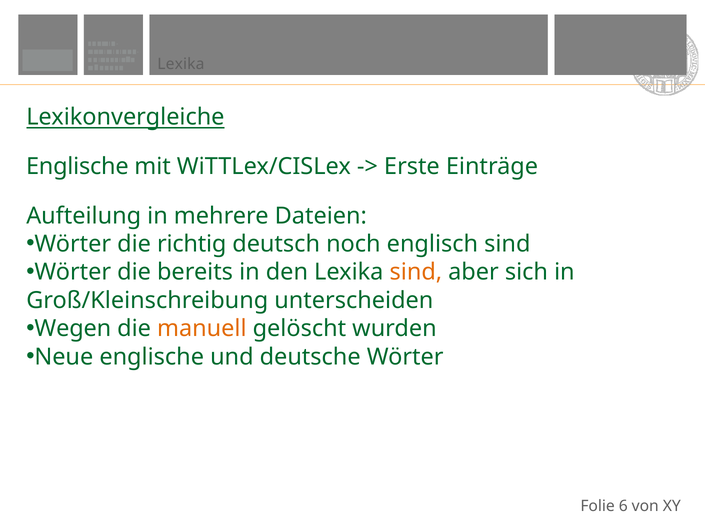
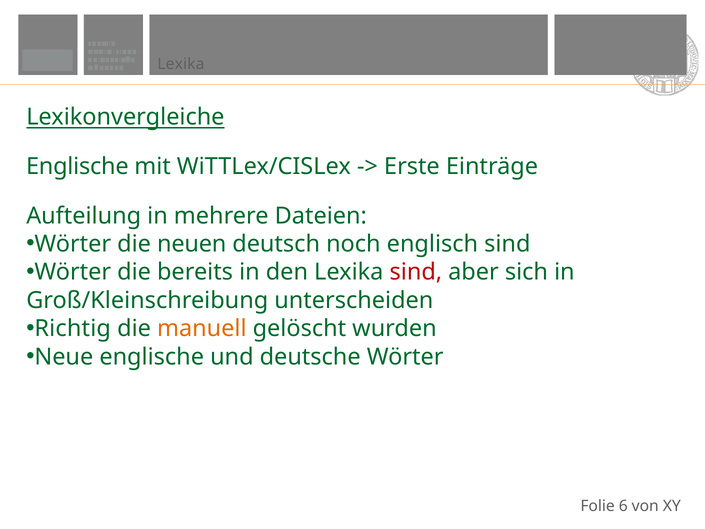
richtig: richtig -> neuen (192, 244)
sind colour: orange -> red (416, 272)
Wegen: Wegen -> Richtig (73, 328)
